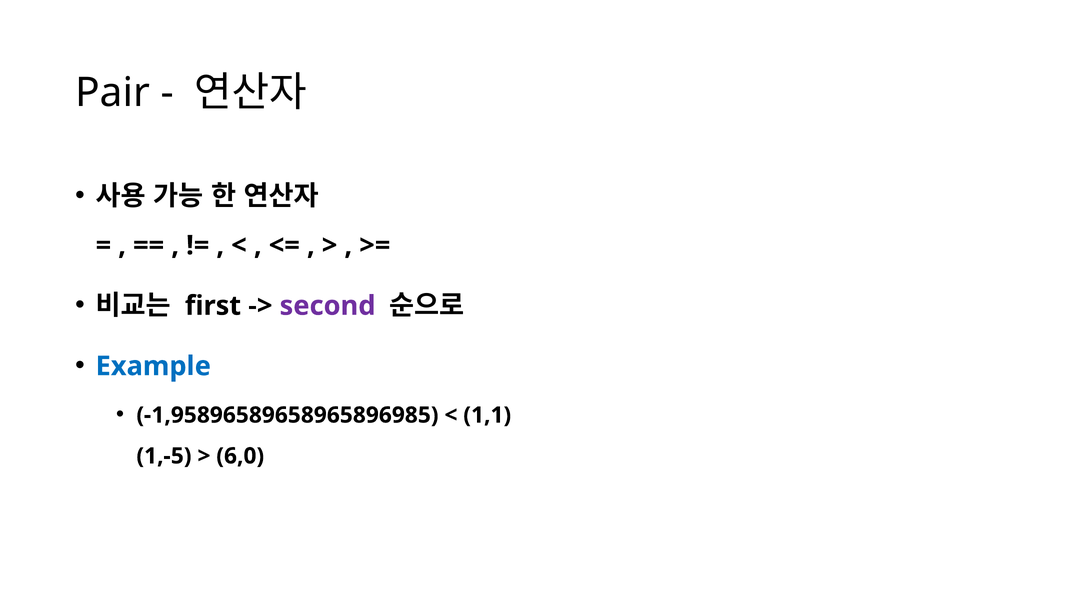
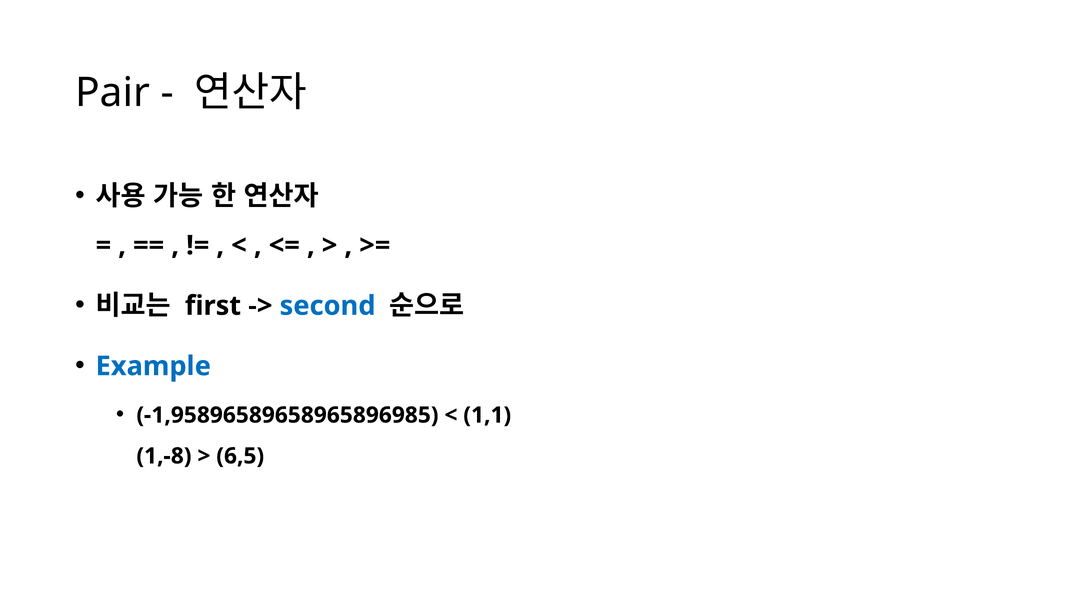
second colour: purple -> blue (328, 306)
1,-5: 1,-5 -> 1,-8 (164, 456)
6,0: 6,0 -> 6,5 (240, 456)
